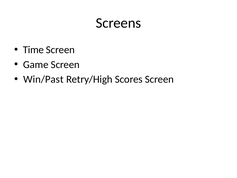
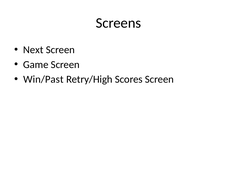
Time: Time -> Next (33, 50)
